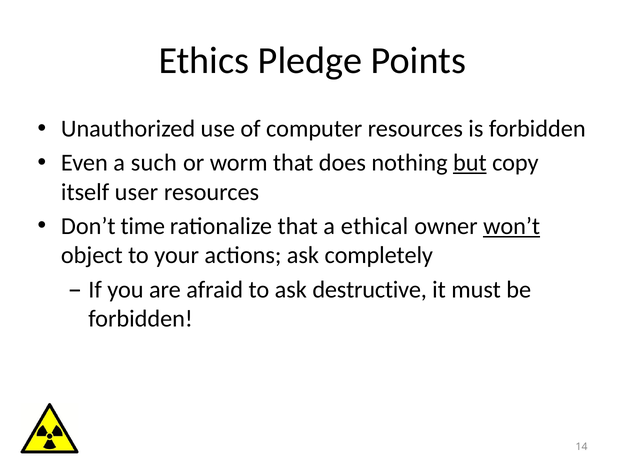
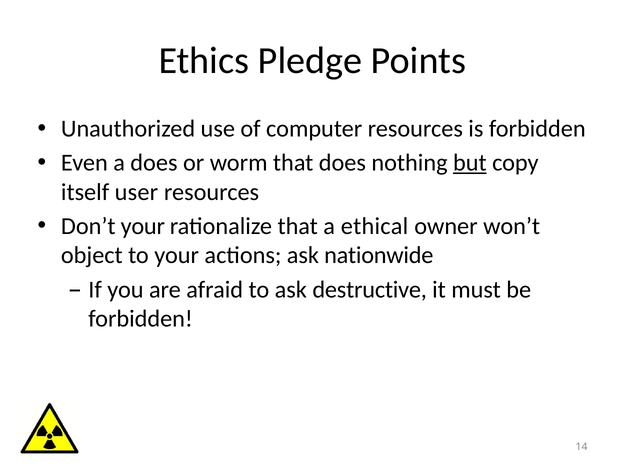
a such: such -> does (154, 163)
Don’t time: time -> your (143, 226)
won’t underline: present -> none (512, 226)
completely: completely -> nationwide (379, 255)
